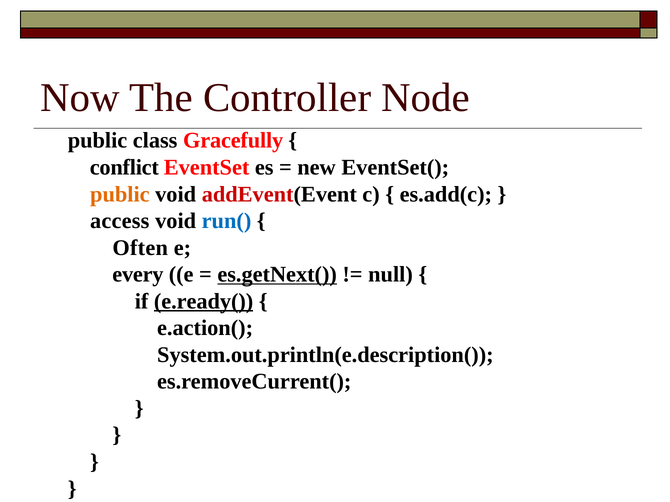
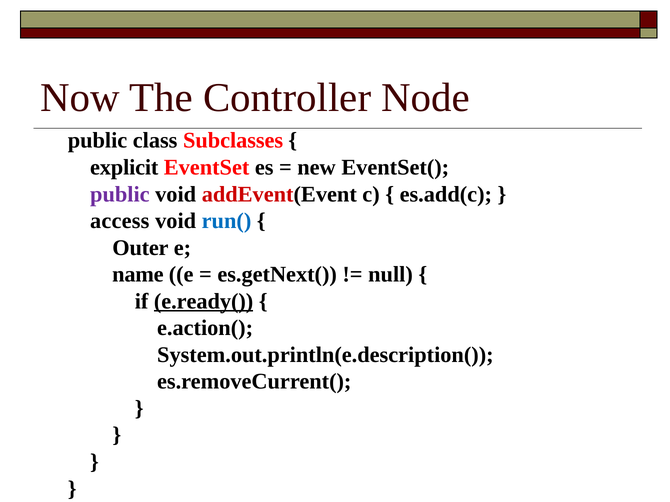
Gracefully: Gracefully -> Subclasses (233, 141)
conflict: conflict -> explicit (124, 168)
public colour: orange -> purple (120, 194)
Often: Often -> Outer (140, 248)
every: every -> name (138, 275)
es.getNext( underline: present -> none (277, 275)
